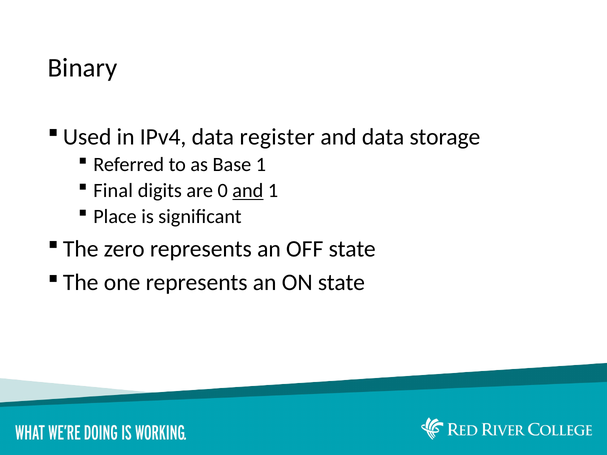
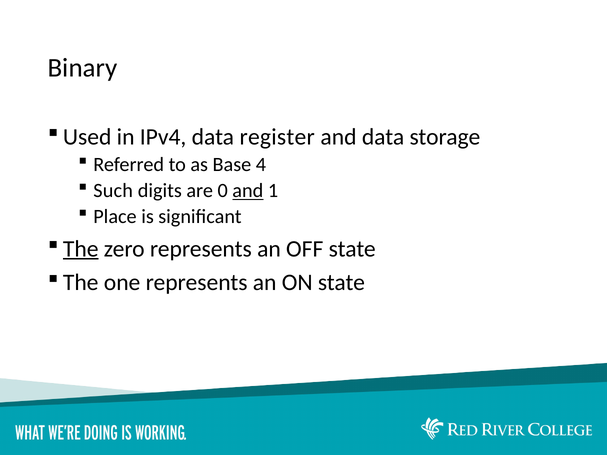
Base 1: 1 -> 4 (261, 165)
Final: Final -> Such (113, 191)
The underline: none -> present (81, 249)
